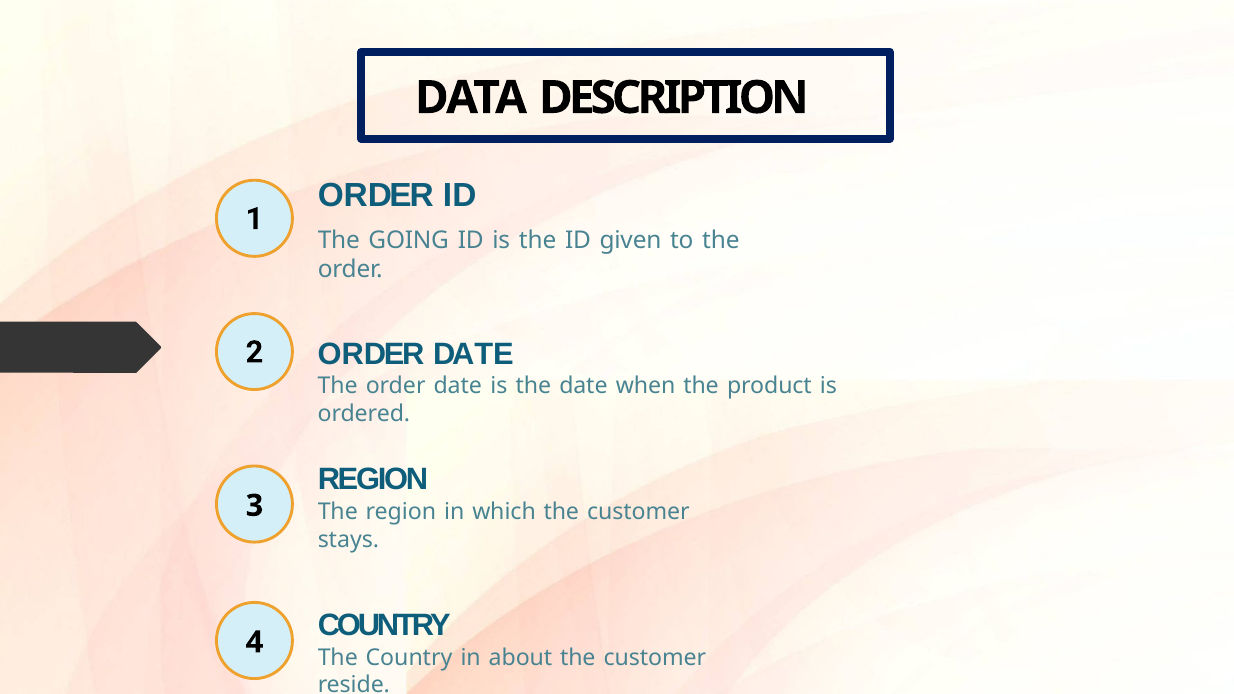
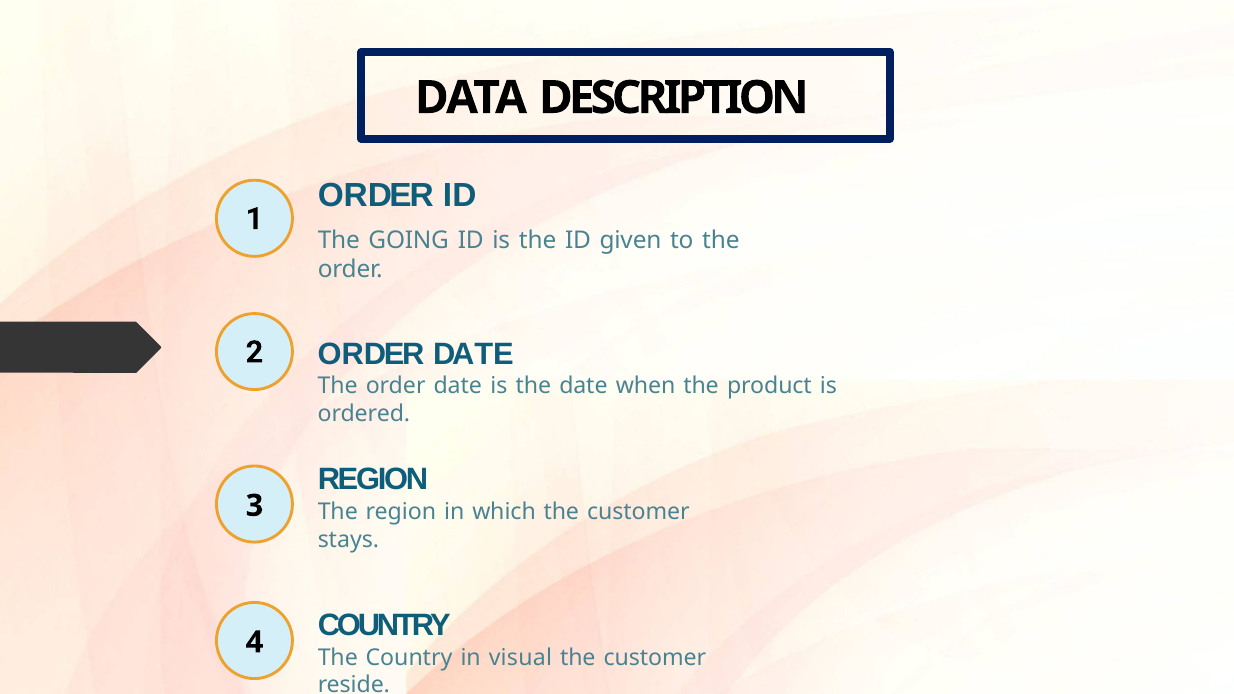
about: about -> visual (520, 658)
